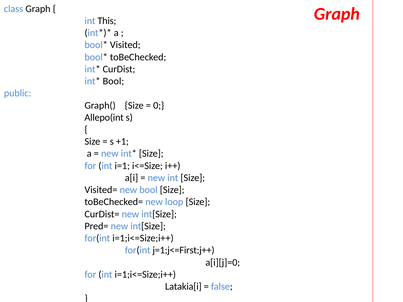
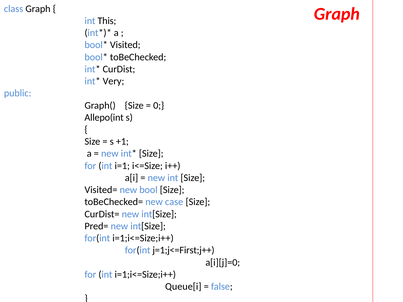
Bool: Bool -> Very (113, 81)
loop: loop -> case (174, 202)
Latakia[i: Latakia[i -> Queue[i (183, 287)
